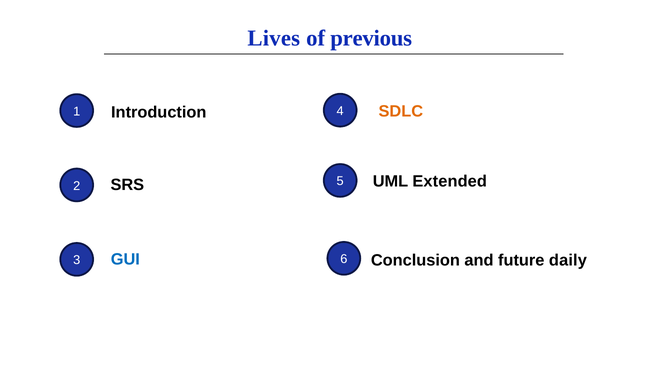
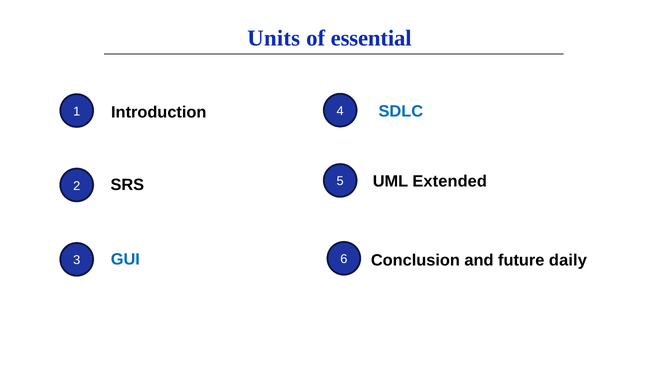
Lives: Lives -> Units (274, 38)
previous: previous -> essential (371, 38)
SDLC colour: orange -> blue (401, 111)
